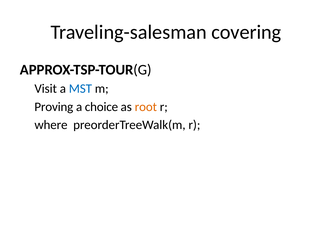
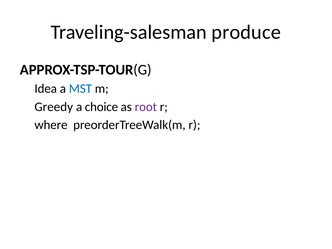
covering: covering -> produce (246, 32)
Visit: Visit -> Idea (46, 89)
Proving: Proving -> Greedy (54, 107)
root colour: orange -> purple (146, 107)
